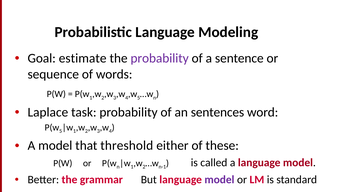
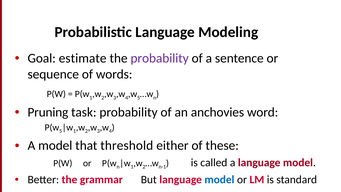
Laplace: Laplace -> Pruning (48, 112)
sentences: sentences -> anchovies (217, 112)
model colour: purple -> blue (219, 179)
